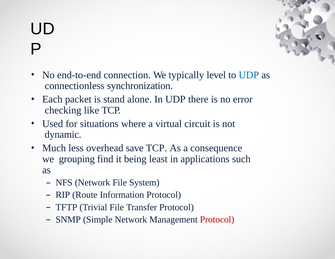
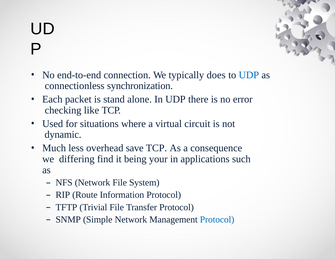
level: level -> does (216, 75)
grouping: grouping -> differing (77, 159)
least: least -> your (158, 159)
Protocol colour: red -> blue (217, 219)
